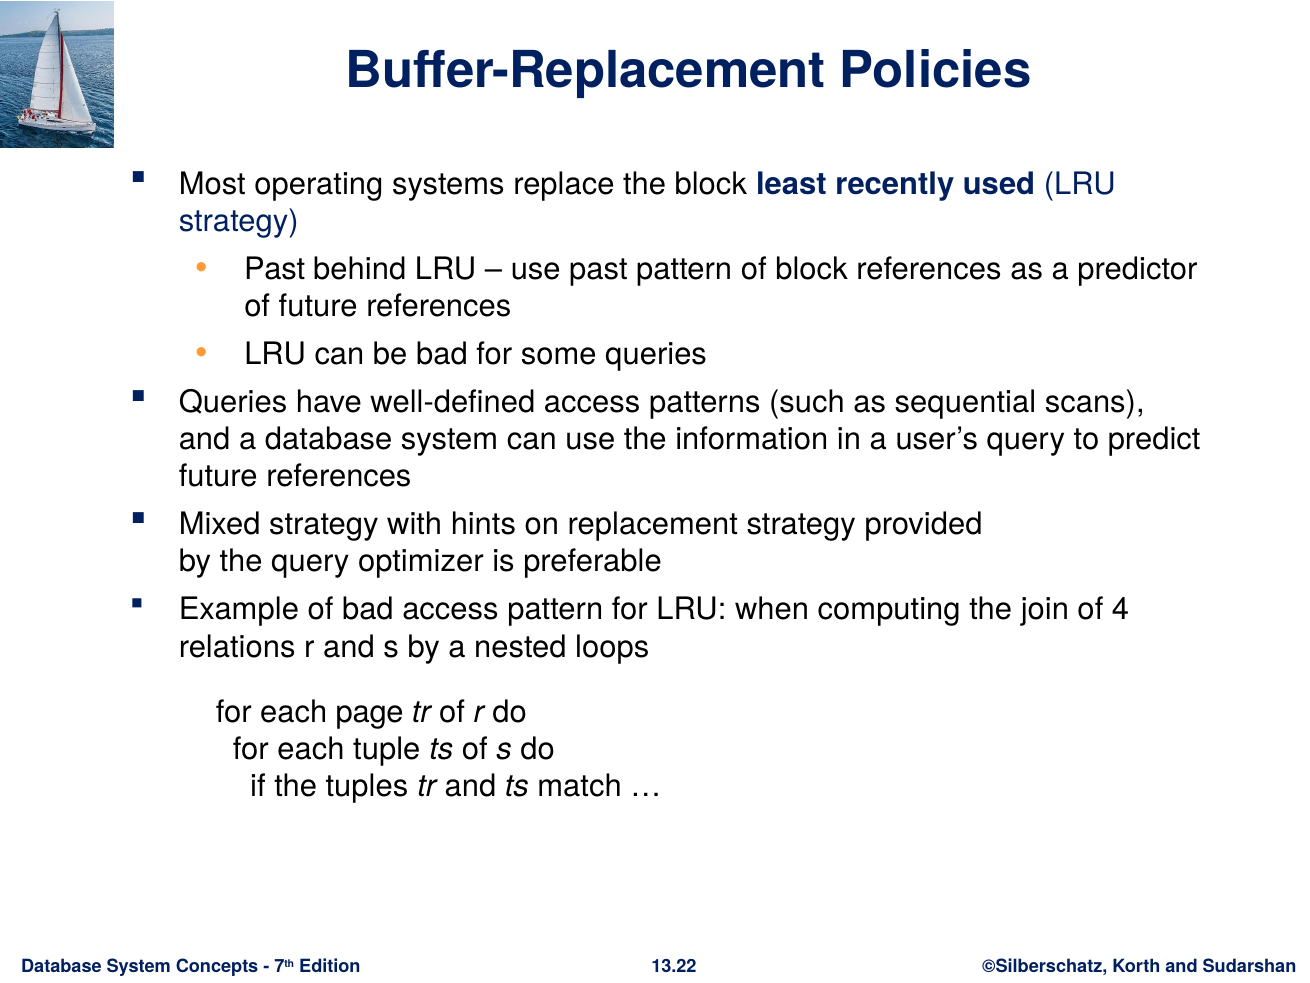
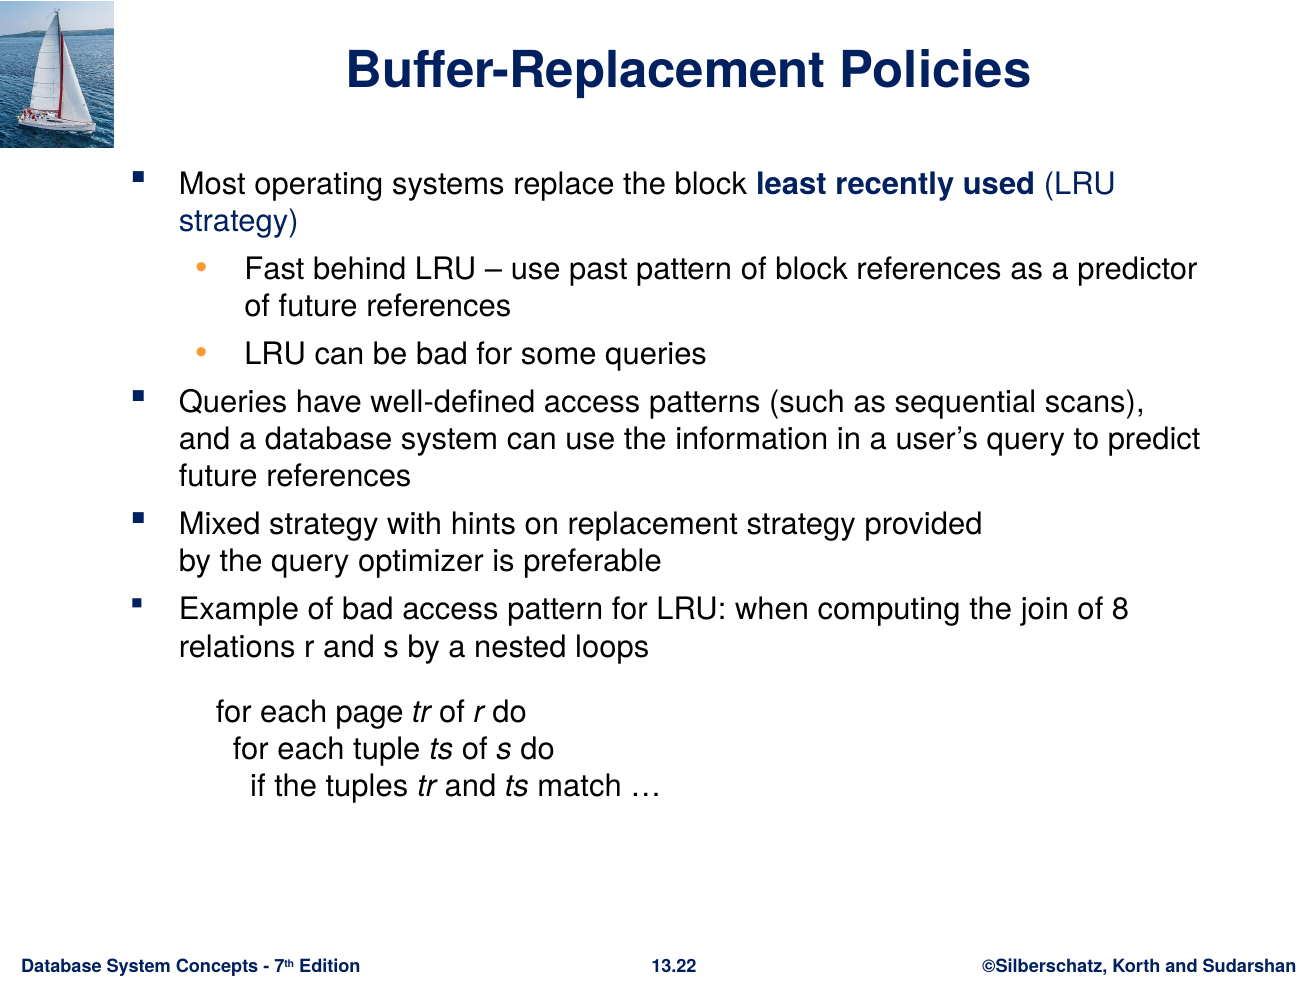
Past: Past -> Fast (275, 269)
4: 4 -> 8 (1121, 609)
